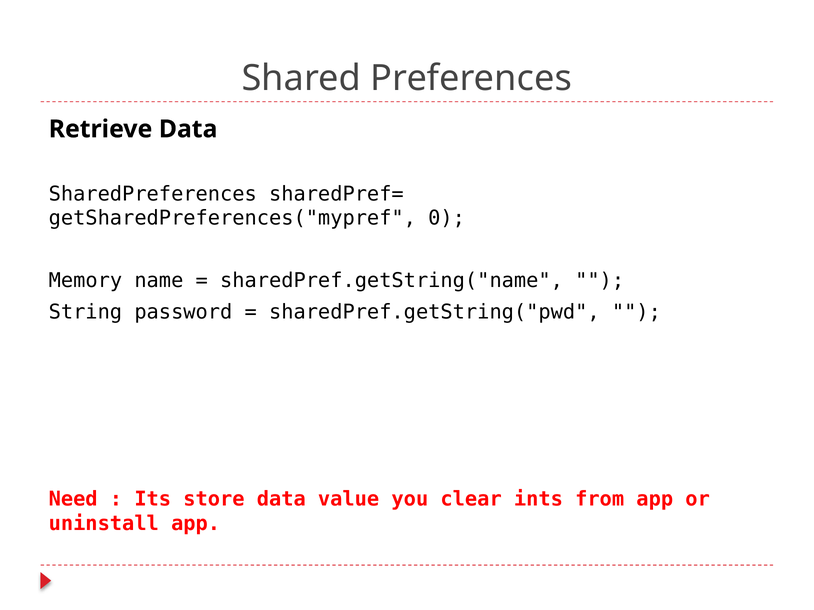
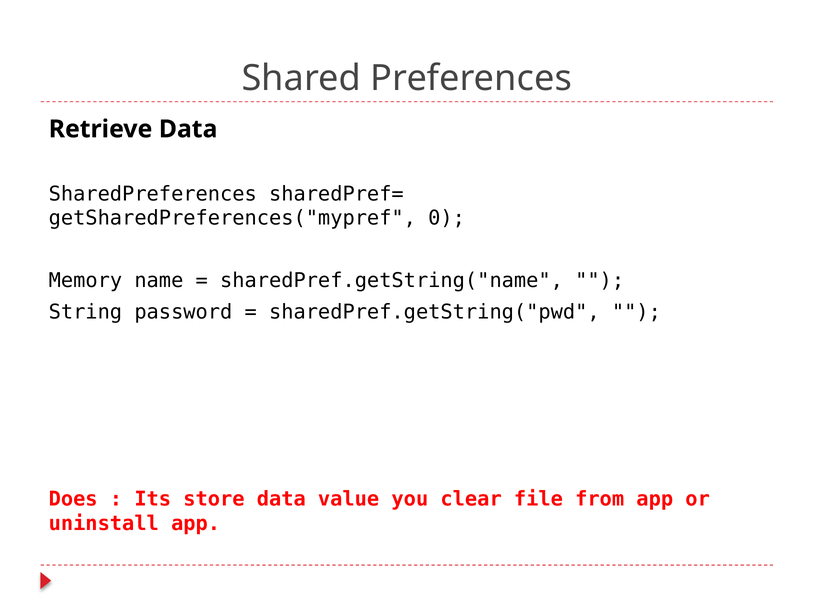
Need: Need -> Does (73, 499)
ints: ints -> file (538, 499)
